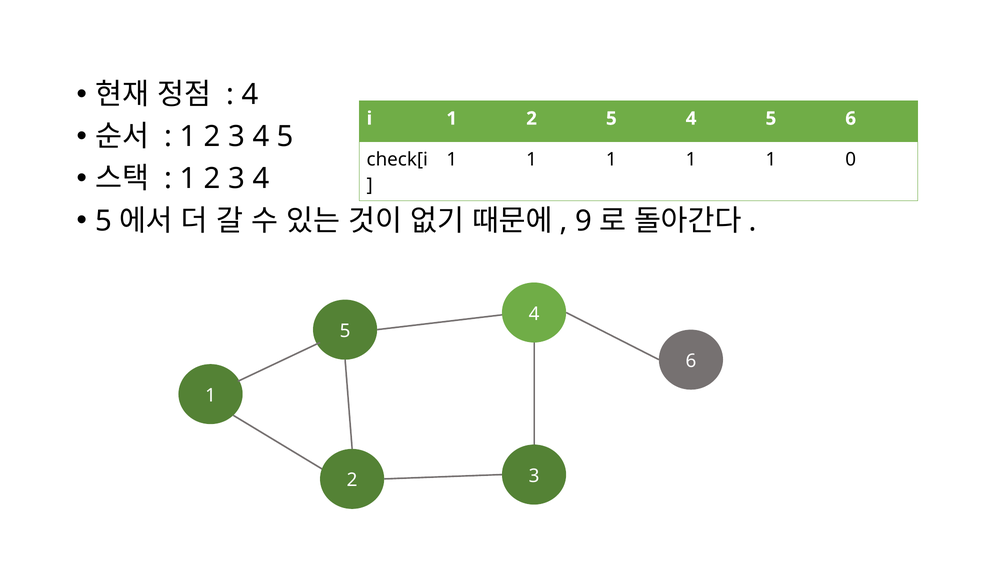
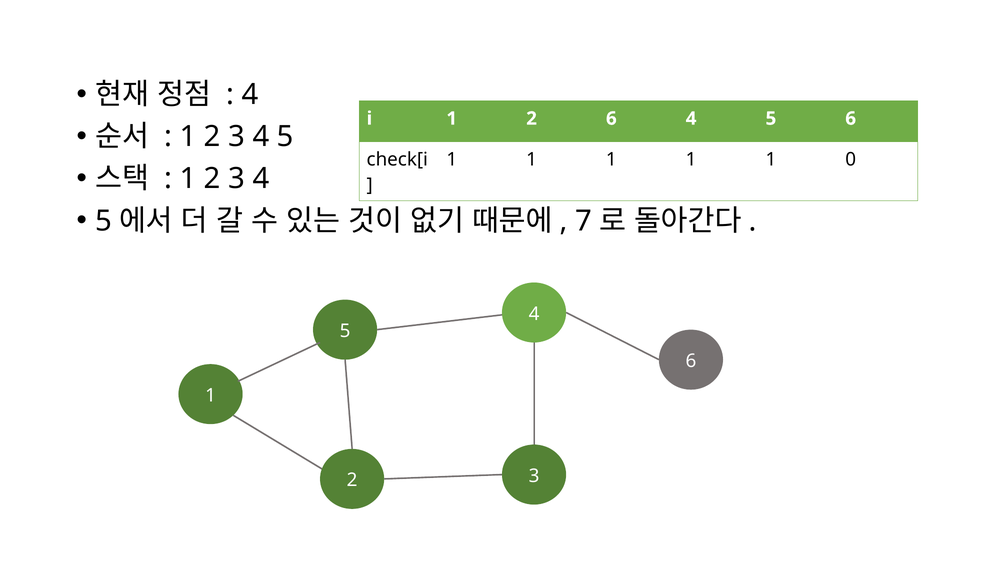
2 5: 5 -> 6 (611, 118)
9: 9 -> 7 (584, 221)
